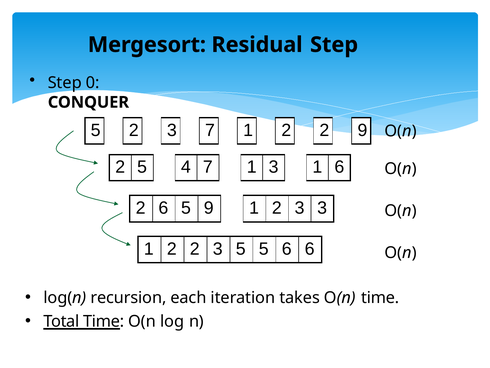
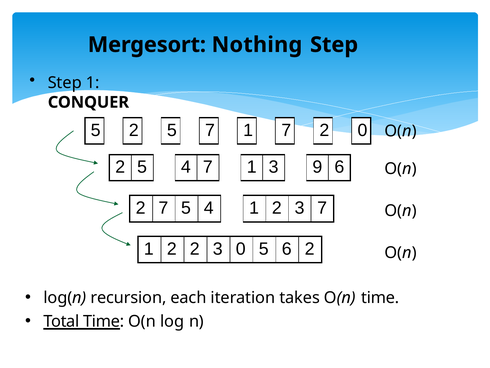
Residual: Residual -> Nothing (257, 45)
Step 0: 0 -> 1 (93, 83)
3: 3 -> 5 (172, 130)
7 1 2: 2 -> 7 (286, 130)
2 9: 9 -> 0 (362, 130)
3 1: 1 -> 9 (317, 167)
2 6: 6 -> 7 (163, 208)
9: 9 -> 4 (209, 208)
3 3: 3 -> 7 (322, 208)
3 5: 5 -> 0 (241, 249)
6 6: 6 -> 2 (310, 249)
